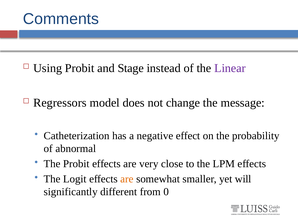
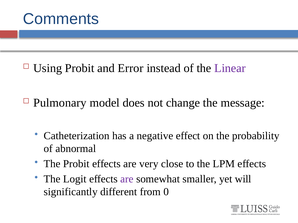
Stage: Stage -> Error (131, 68)
Regressors: Regressors -> Pulmonary (60, 103)
are colour: orange -> purple (127, 179)
